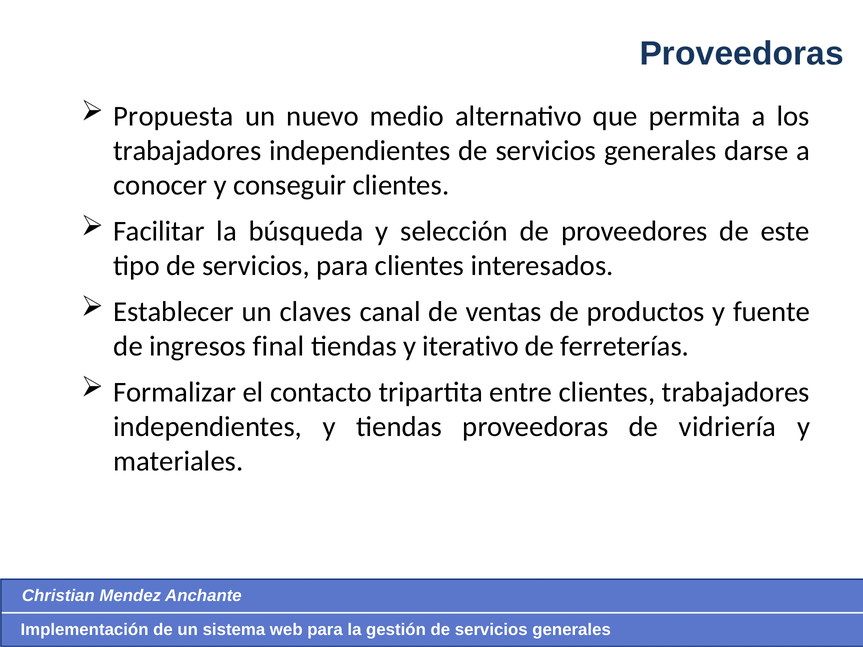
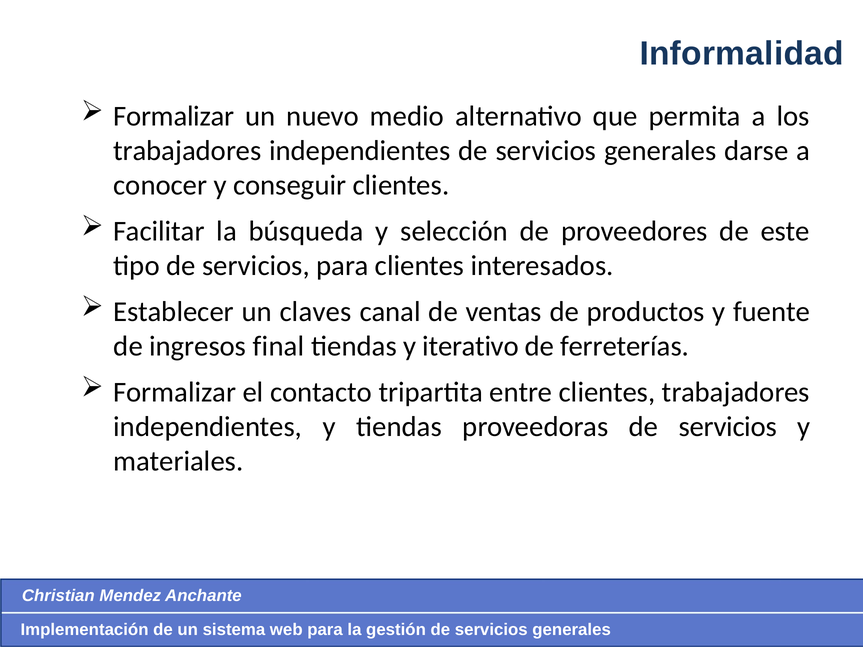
Proveedoras: Proveedoras -> Informalidad (742, 54)
Propuesta: Propuesta -> Formalizar (174, 116)
proveedoras de vidriería: vidriería -> servicios (728, 427)
